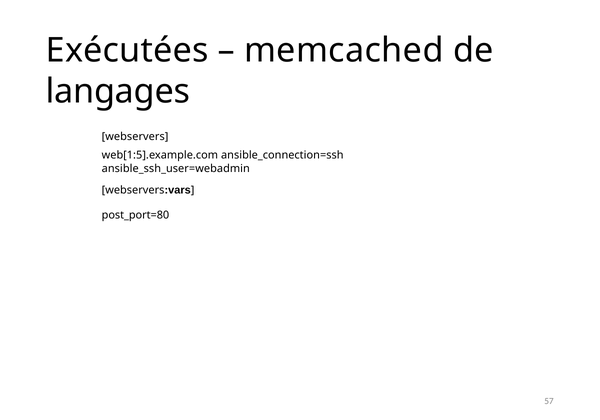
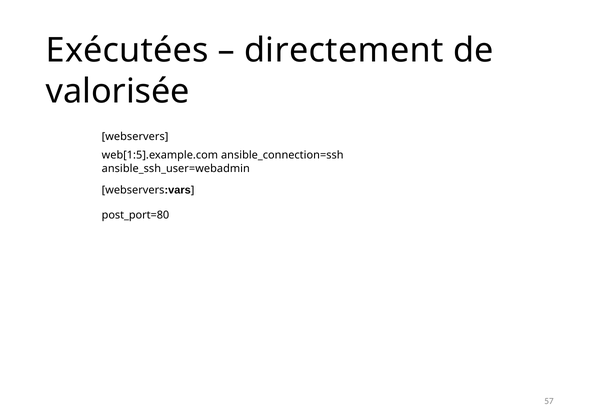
memcached: memcached -> directement (344, 50)
langages: langages -> valorisée (118, 92)
